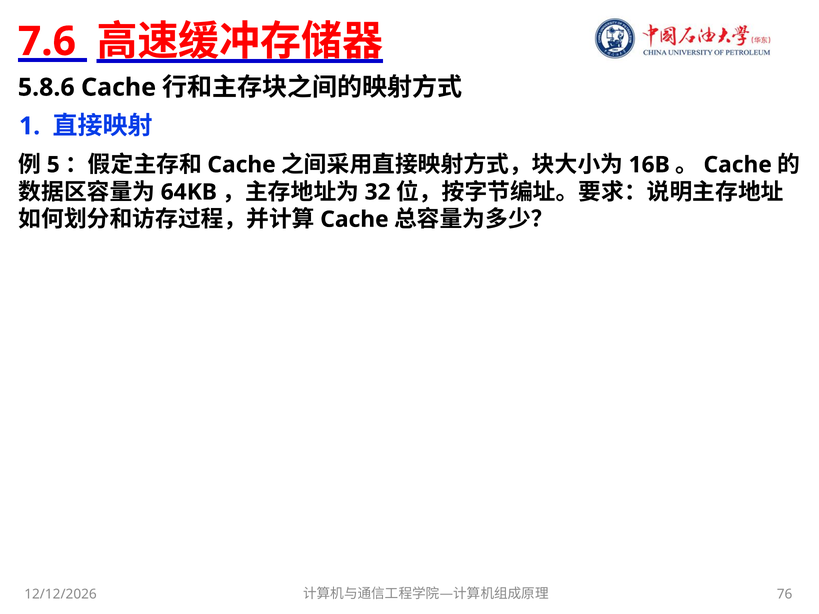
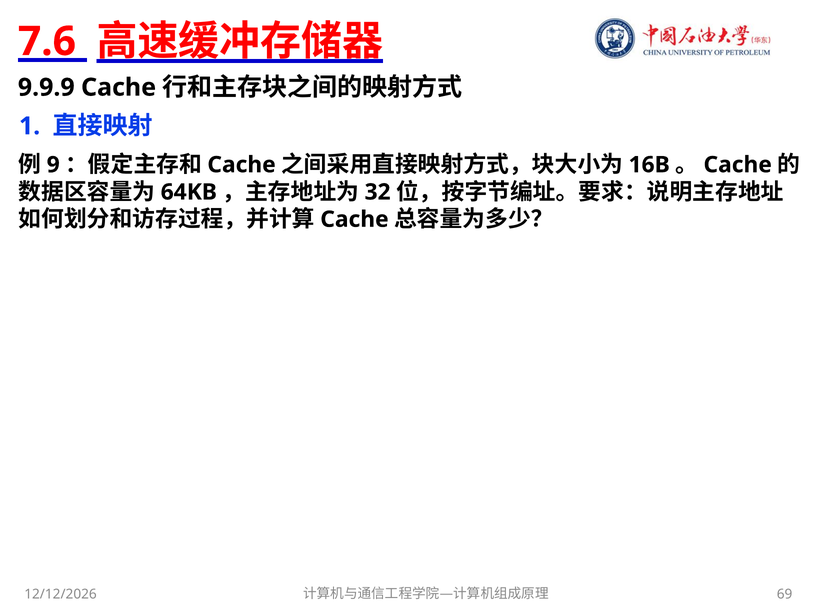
5.8.6: 5.8.6 -> 9.9.9 (46, 87)
5: 5 -> 9 (53, 165)
76: 76 -> 69 (785, 594)
